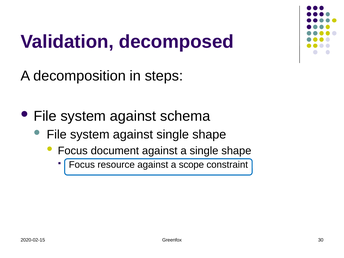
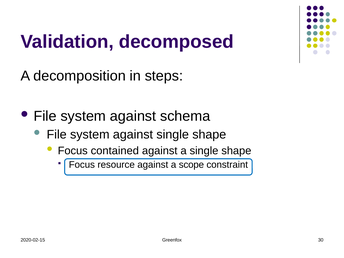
document: document -> contained (115, 151)
